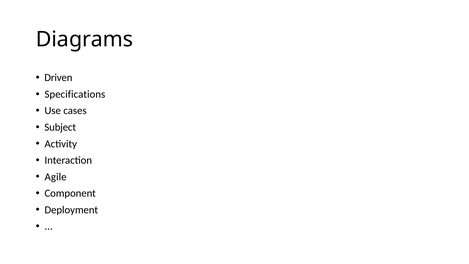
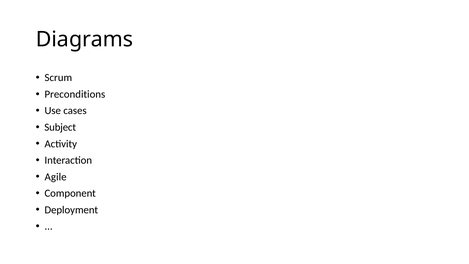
Driven: Driven -> Scrum (58, 78)
Specifications: Specifications -> Preconditions (75, 94)
